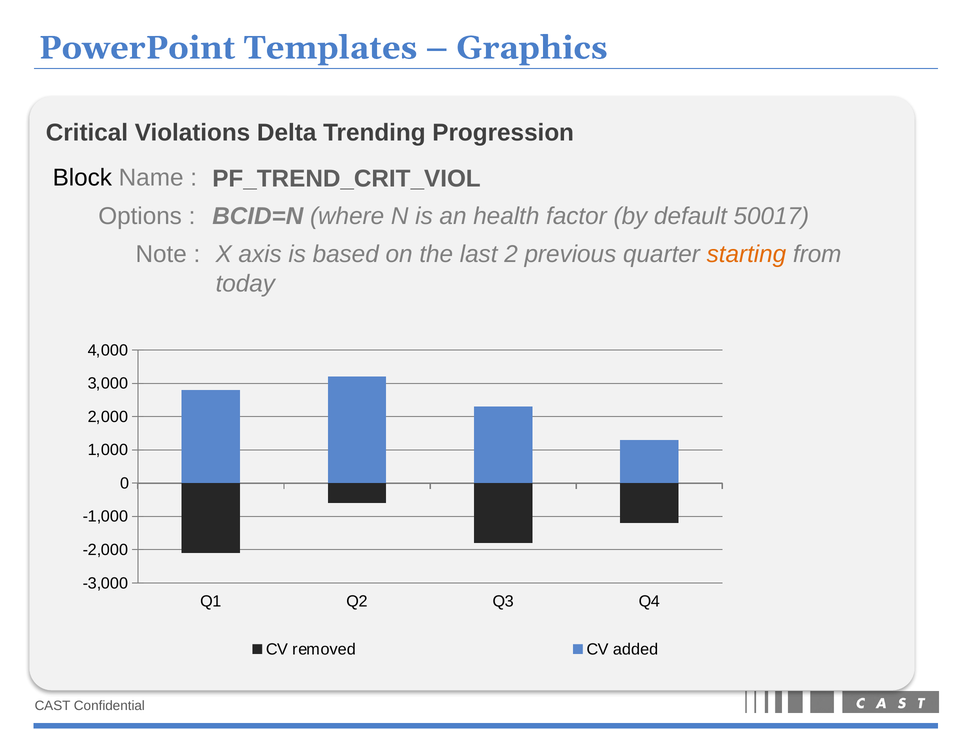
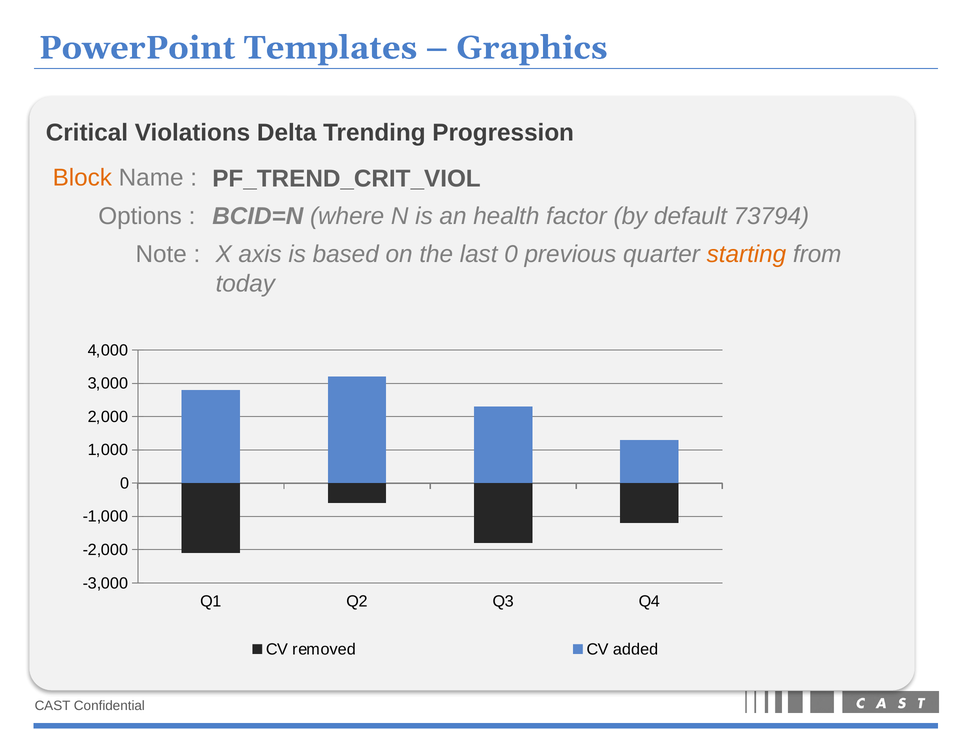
Block colour: black -> orange (82, 178)
50017: 50017 -> 73794 (771, 216)
last 2: 2 -> 0 (511, 254)
